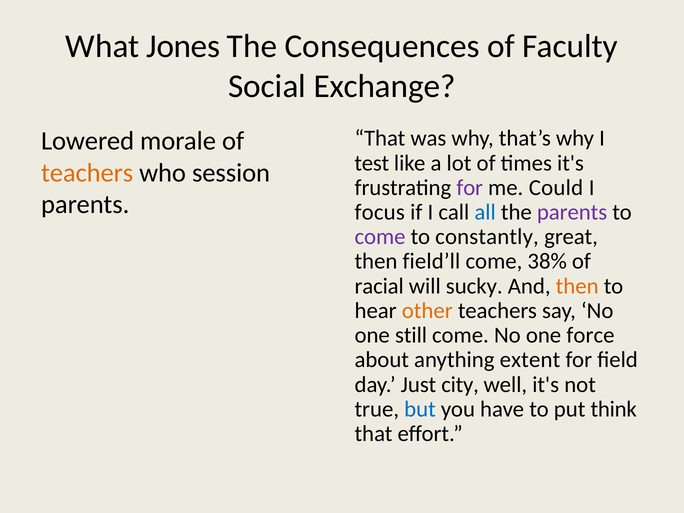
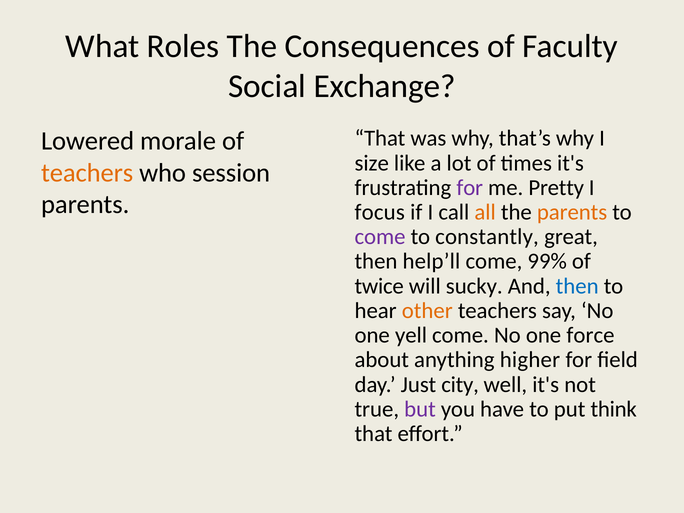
Jones: Jones -> Roles (183, 46)
test: test -> size (372, 163)
Could: Could -> Pretty (556, 188)
all colour: blue -> orange (485, 212)
parents colour: purple -> orange (572, 212)
field’ll: field’ll -> help’ll (431, 261)
38%: 38% -> 99% (547, 261)
racial: racial -> twice (379, 286)
then colour: orange -> blue (577, 286)
still: still -> yell (411, 335)
extent: extent -> higher (530, 360)
but colour: blue -> purple (420, 409)
